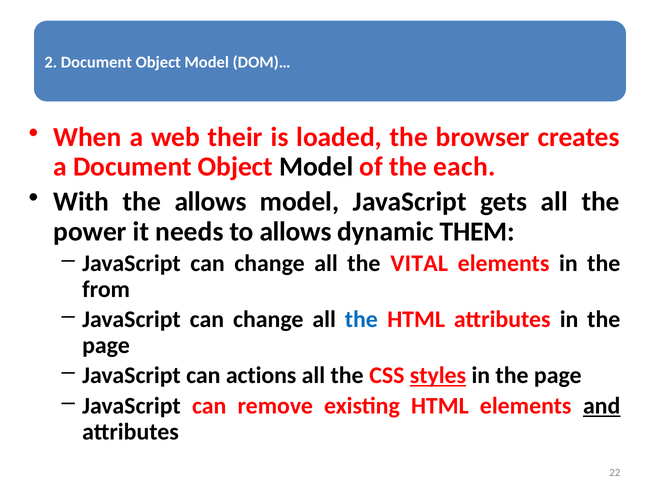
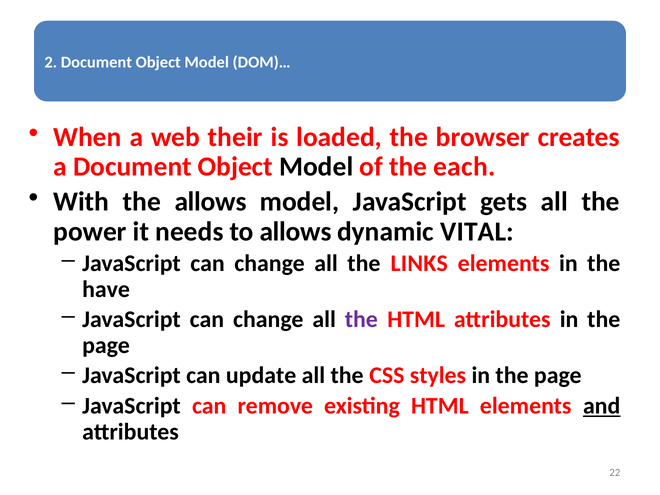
THEM: THEM -> VITAL (477, 232)
VITAL: VITAL -> LINKS (419, 263)
from: from -> have (106, 289)
the colour: blue -> purple (361, 320)
actions: actions -> update (261, 376)
styles underline: present -> none (438, 376)
